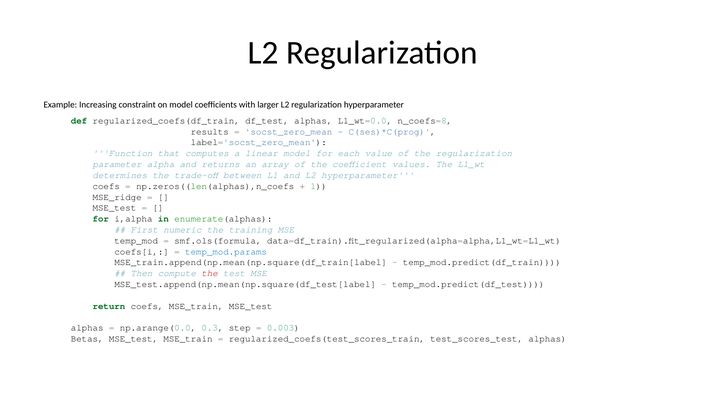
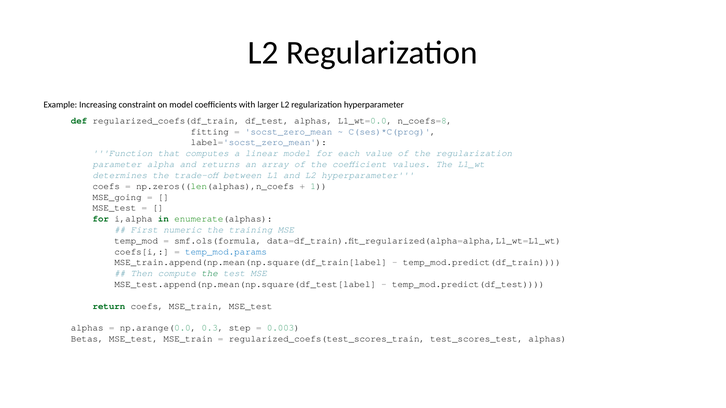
results: results -> fitting (210, 132)
MSE_ridge: MSE_ridge -> MSE_going (117, 197)
the colour: red -> green (210, 274)
